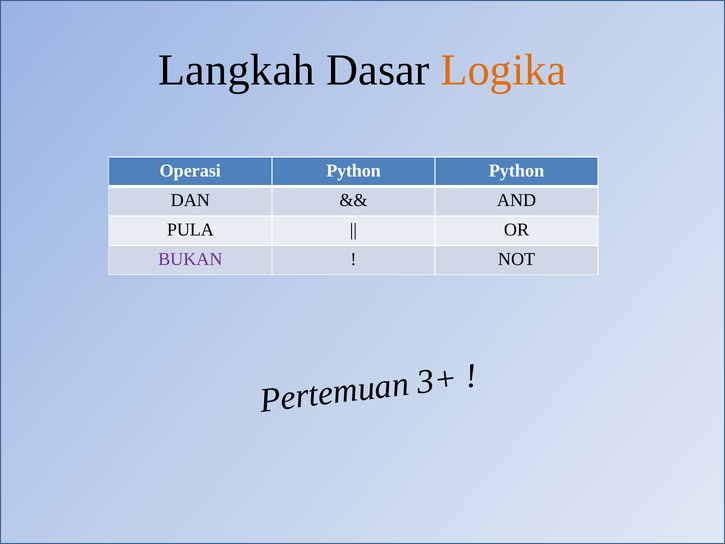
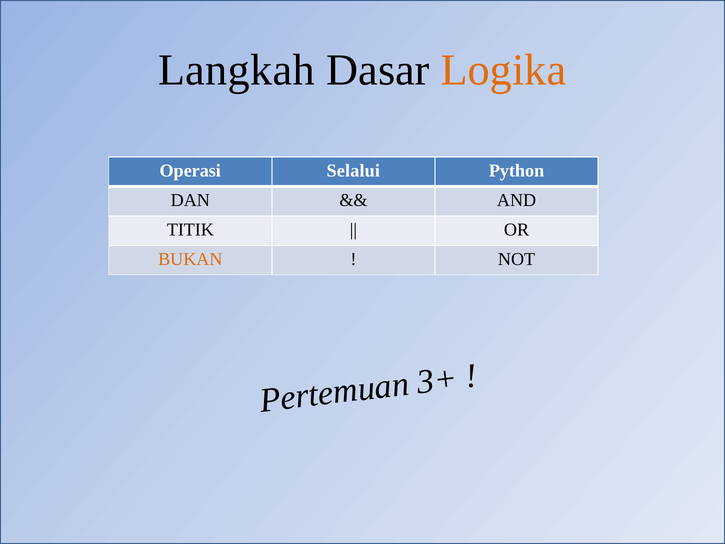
Operasi Python: Python -> Selalui (353, 171)
PULA: PULA -> TITIK (190, 230)
BUKAN colour: purple -> orange (190, 259)
